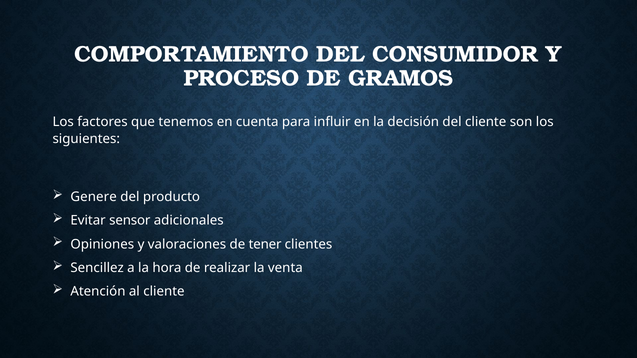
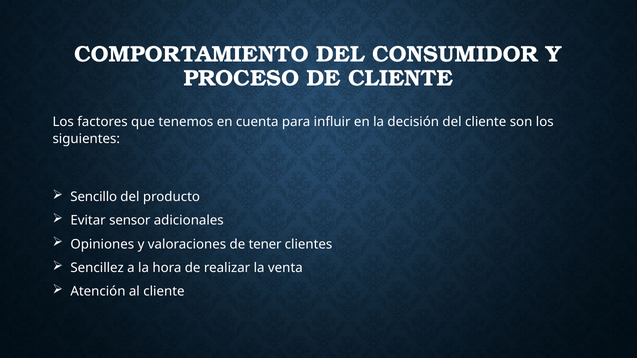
DE GRAMOS: GRAMOS -> CLIENTE (401, 79)
Genere: Genere -> Sencillo (94, 197)
